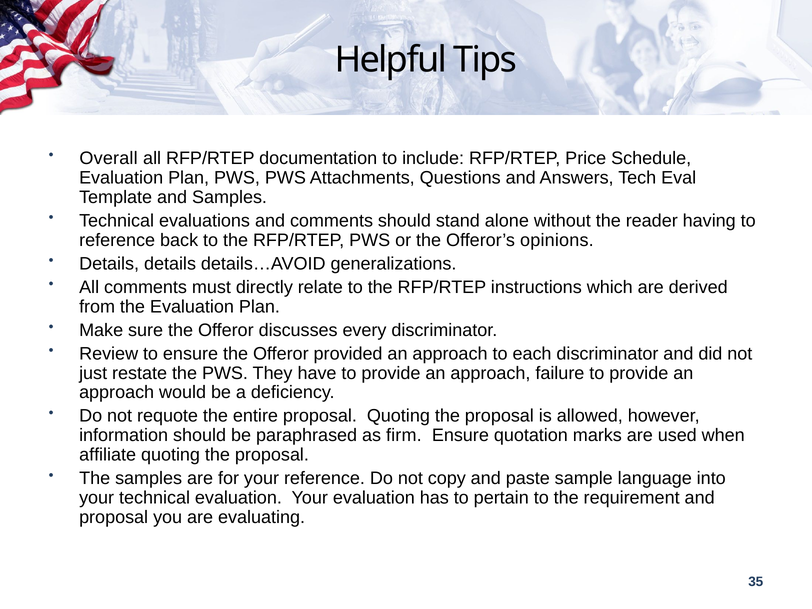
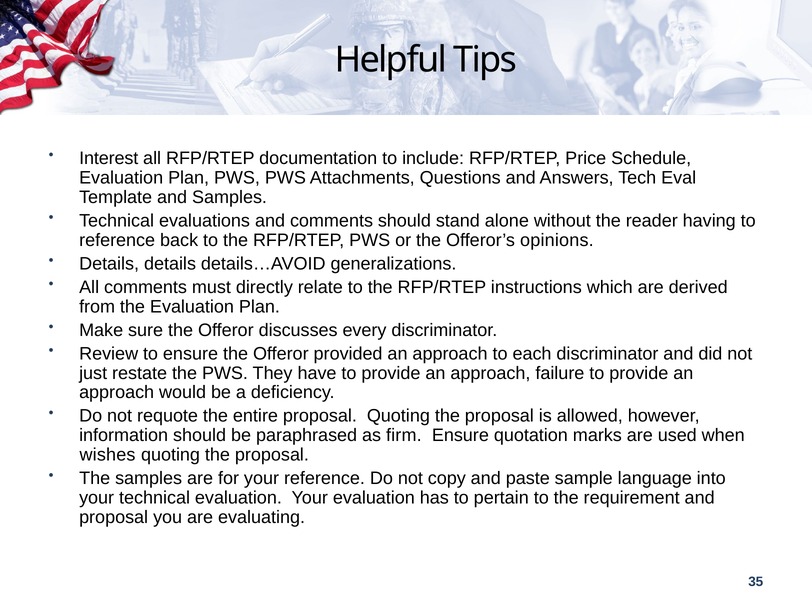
Overall: Overall -> Interest (109, 158)
affiliate: affiliate -> wishes (108, 455)
